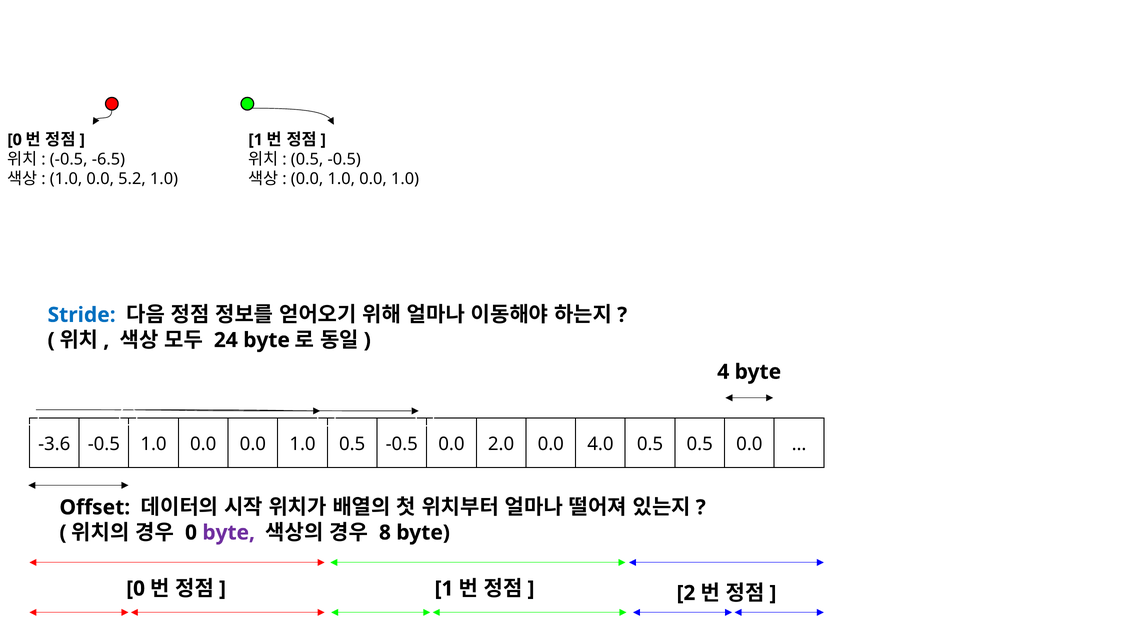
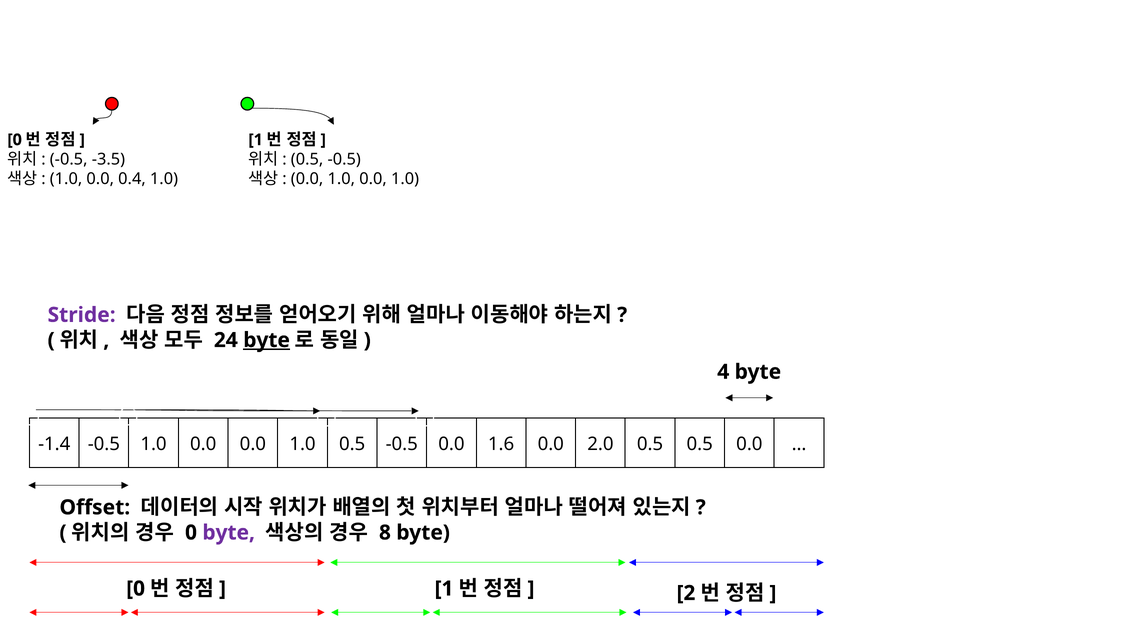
-6.5: -6.5 -> -3.5 (108, 160)
5.2: 5.2 -> 0.4 (132, 179)
Stride colour: blue -> purple (82, 315)
byte underline: none -> present (267, 340)
-3.6: -3.6 -> -1.4 (54, 444)
2.0: 2.0 -> 1.6 (501, 444)
4.0: 4.0 -> 2.0 (600, 444)
